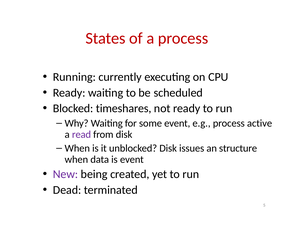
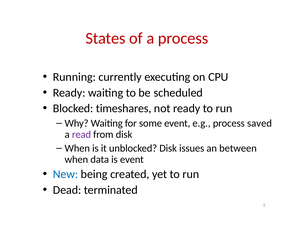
active: active -> saved (259, 123)
structure: structure -> between (238, 148)
New colour: purple -> blue (66, 174)
